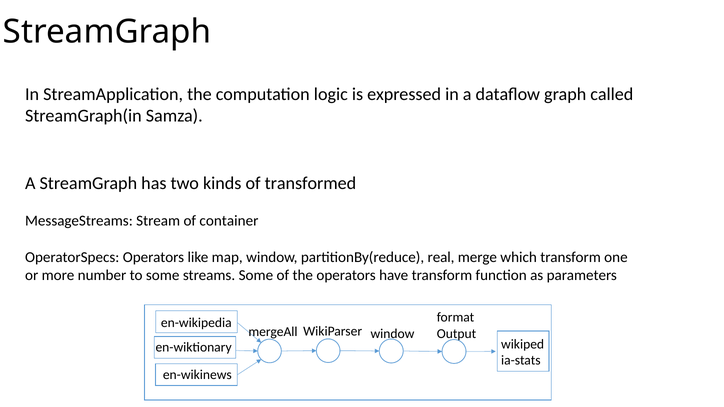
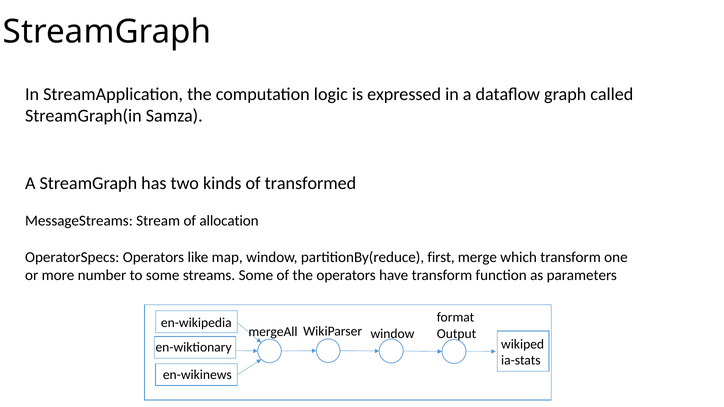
container: container -> allocation (229, 221)
real: real -> first (441, 257)
